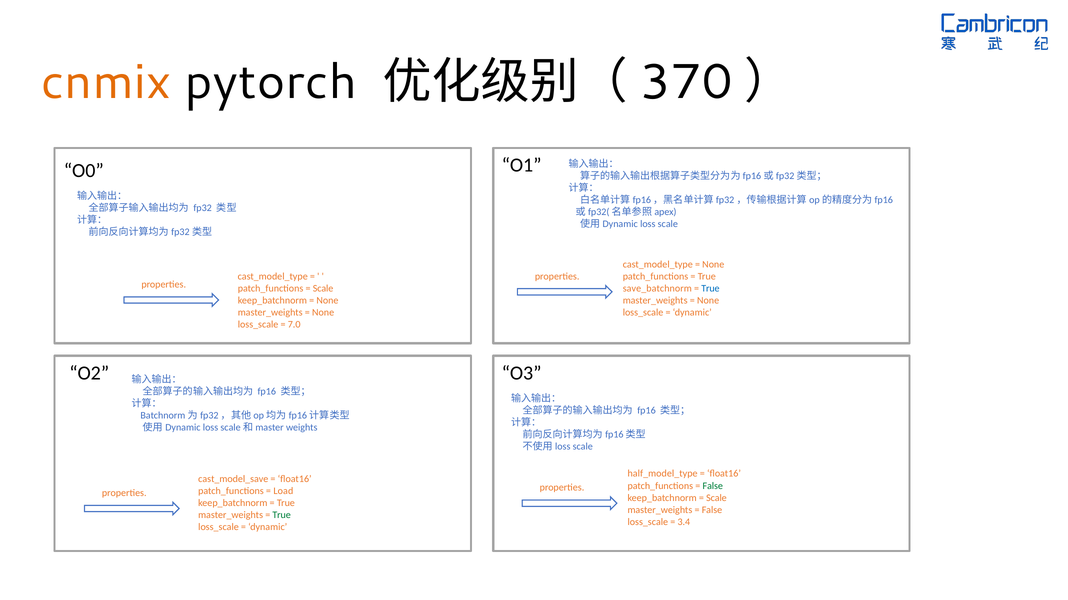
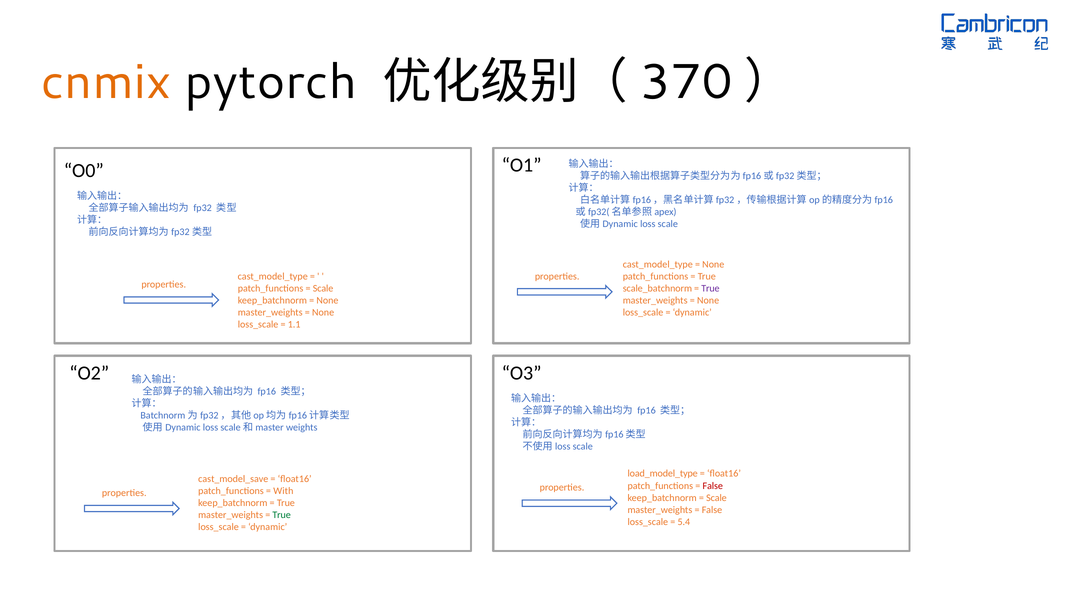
save_batchnorm: save_batchnorm -> scale_batchnorm (657, 289)
True colour: blue -> purple (710, 289)
7.0: 7.0 -> 1.1 (294, 325)
half_model_type: half_model_type -> load_model_type (663, 474)
False colour: green -> red (713, 486)
Load: Load -> With (283, 492)
3.4: 3.4 -> 5.4 (684, 522)
